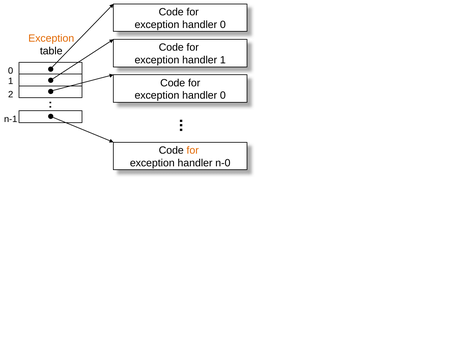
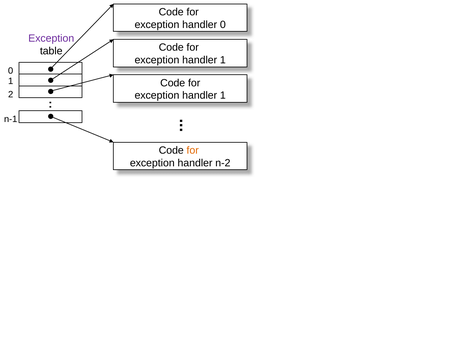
Exception colour: orange -> purple (51, 38)
0: 0 -> 1 (223, 96)
n-0: n-0 -> n-2 (223, 163)
